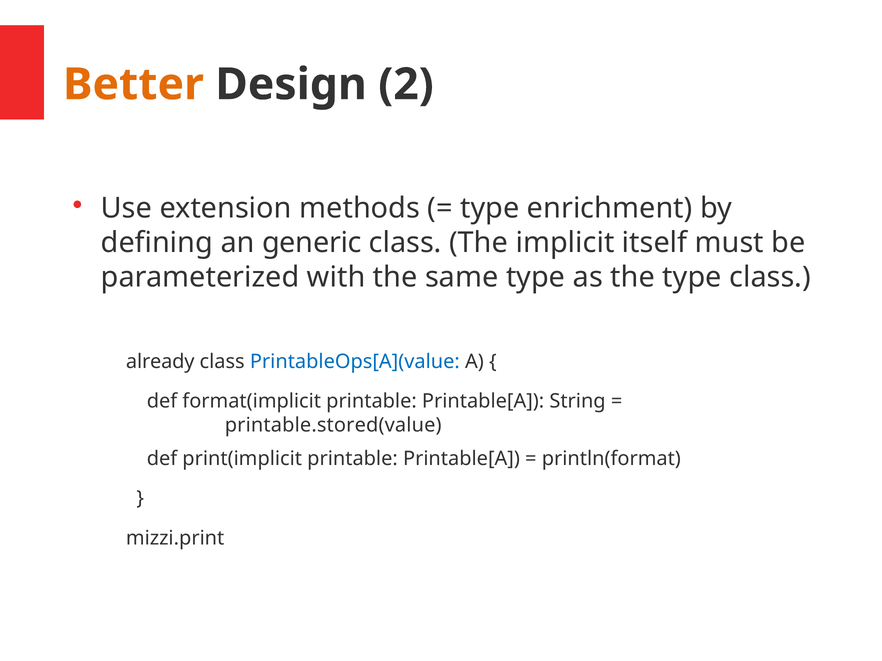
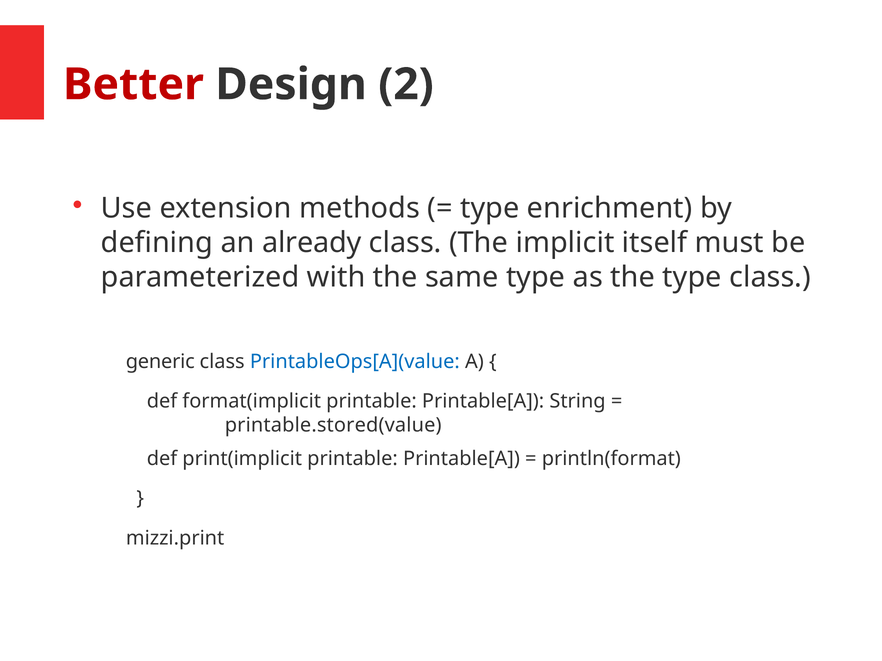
Better colour: orange -> red (133, 85)
generic: generic -> already (312, 243)
already: already -> generic (160, 362)
